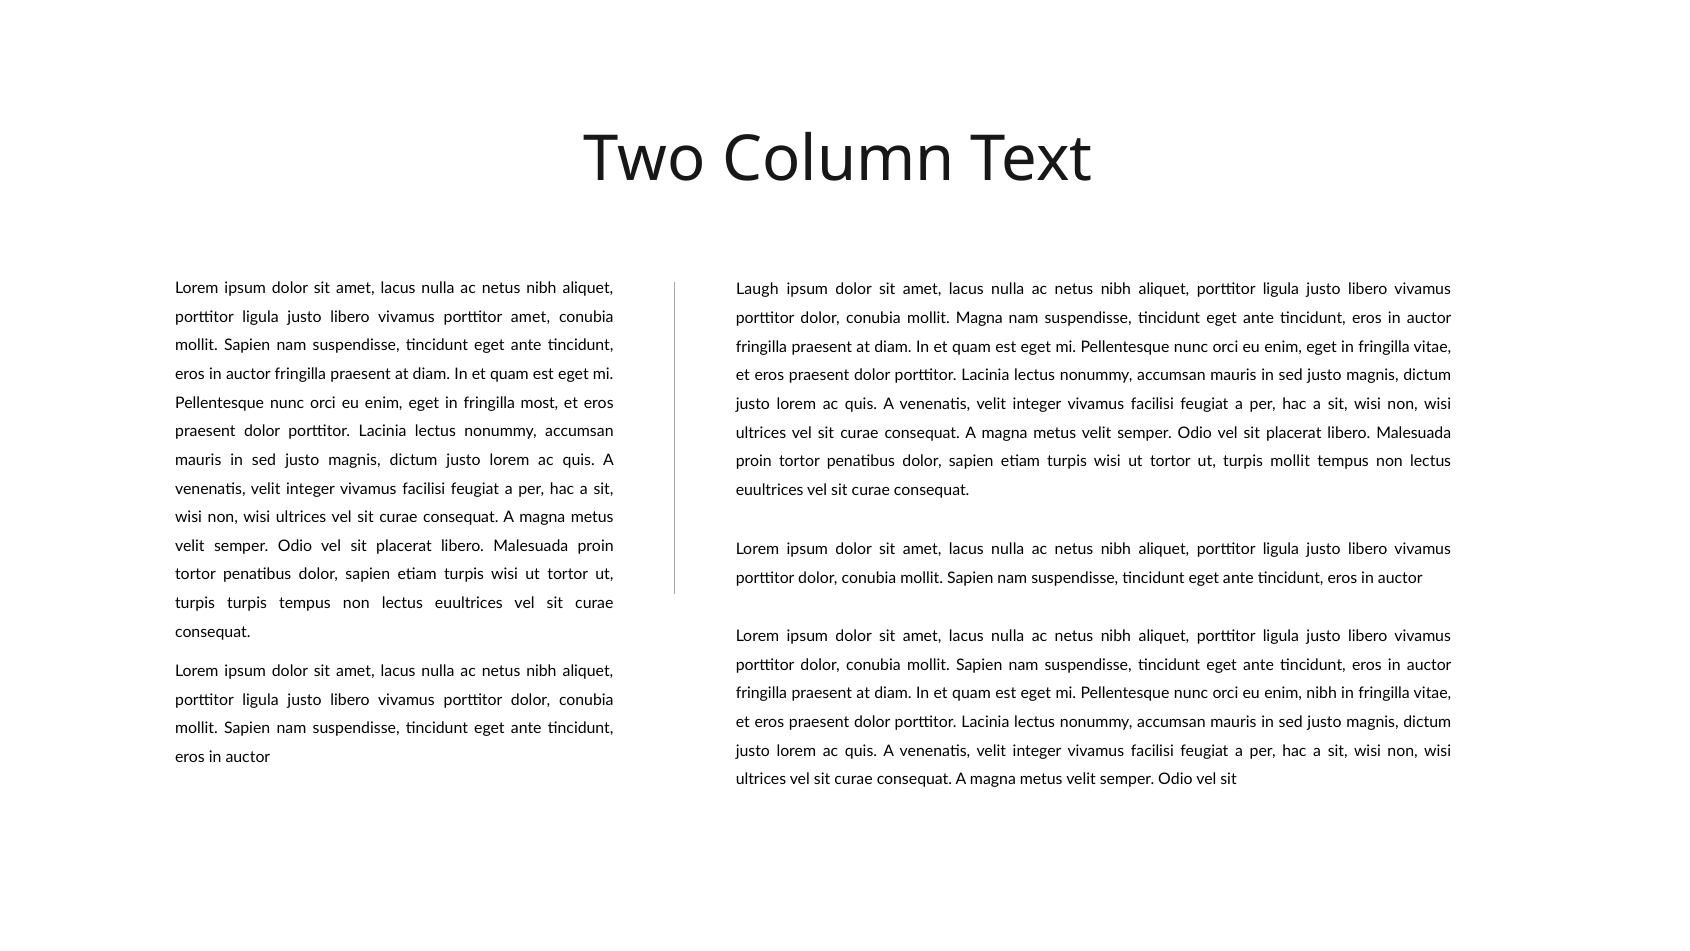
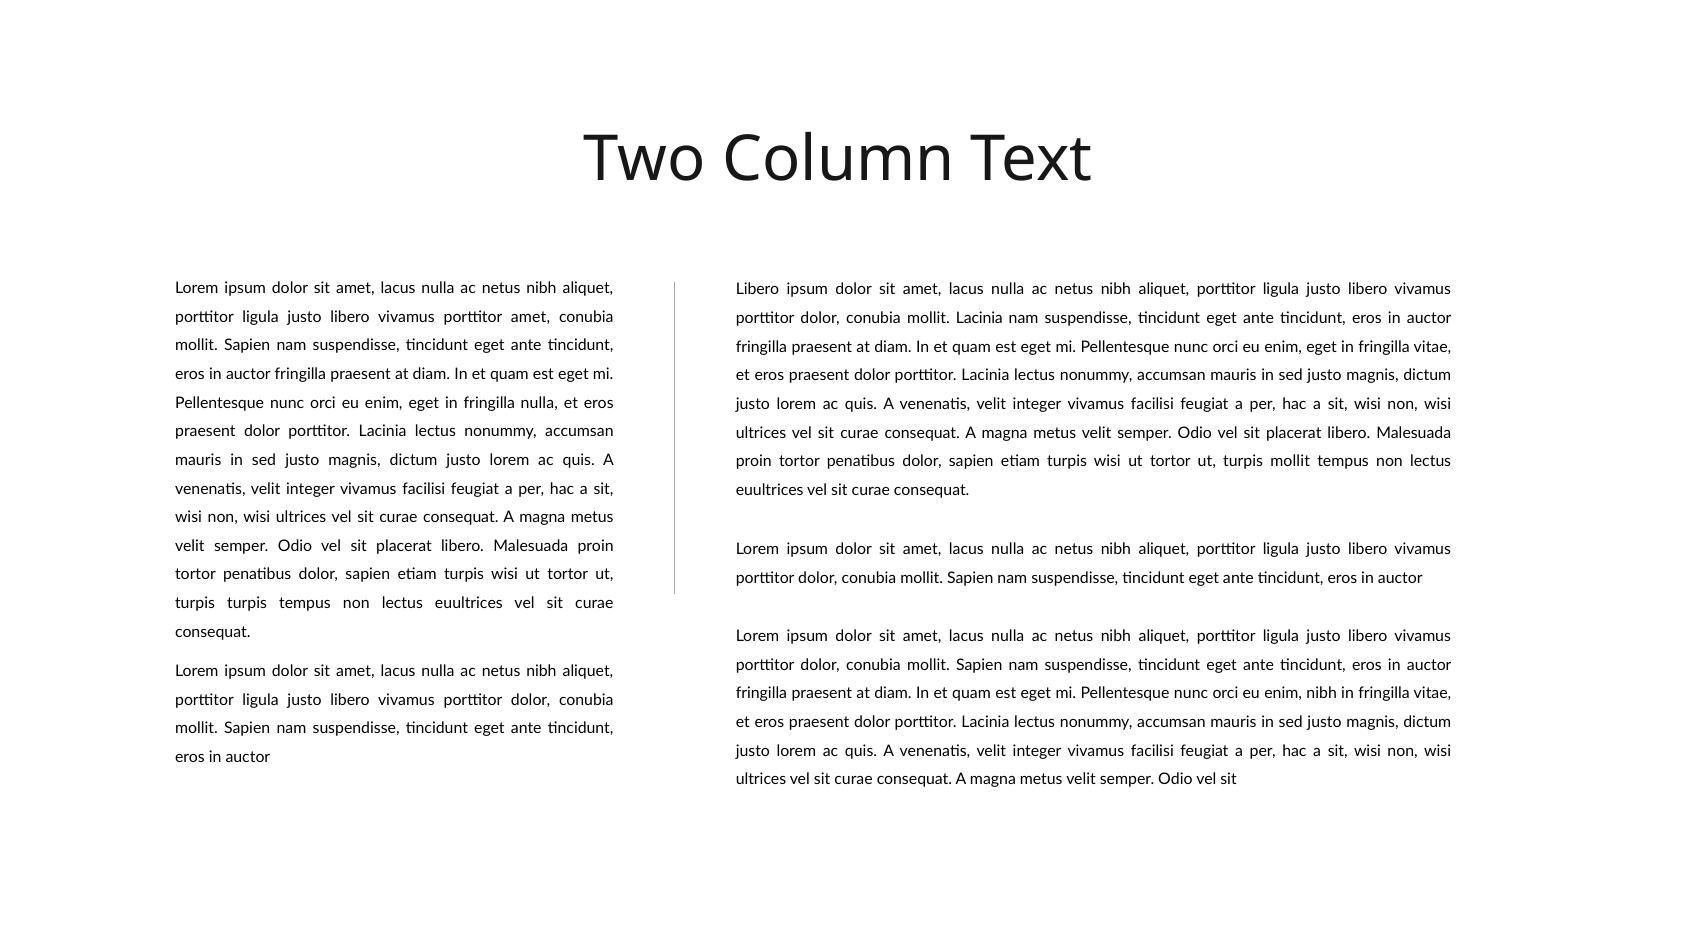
Laugh: Laugh -> Libero (758, 290)
mollit Magna: Magna -> Lacinia (979, 318)
fringilla most: most -> nulla (539, 403)
